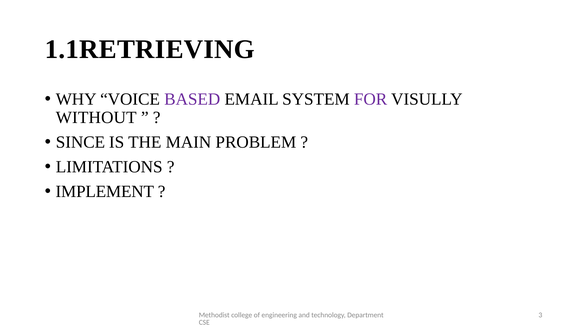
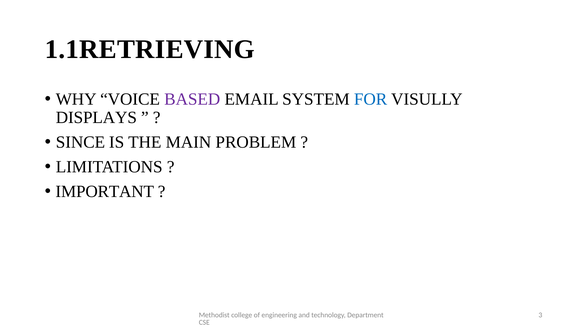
FOR colour: purple -> blue (371, 99)
WITHOUT: WITHOUT -> DISPLAYS (96, 118)
IMPLEMENT: IMPLEMENT -> IMPORTANT (105, 192)
